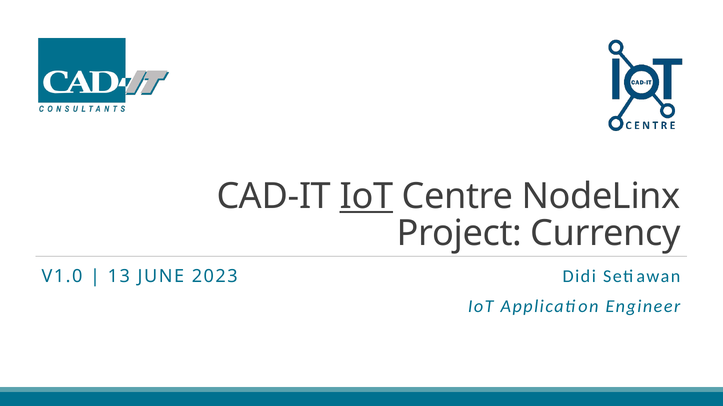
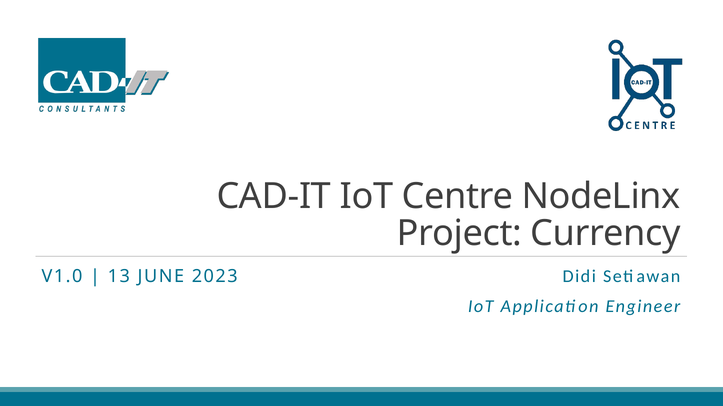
IoT underline: present -> none (366, 197)
